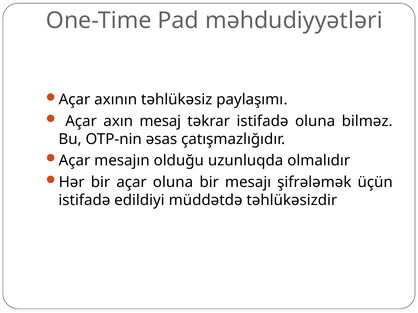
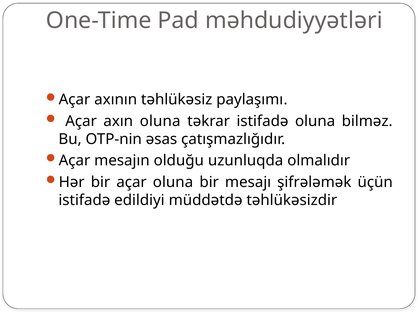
axın mesaj: mesaj -> oluna (160, 121)
